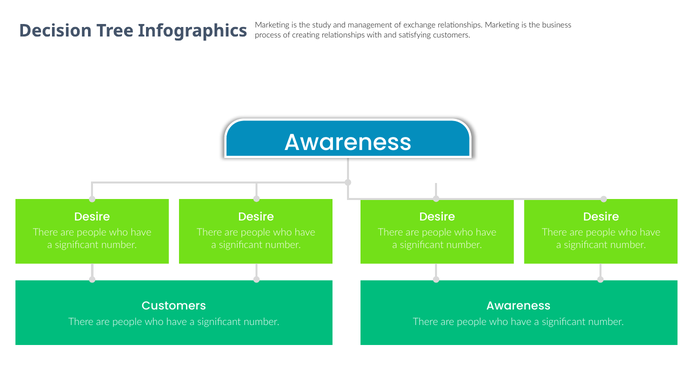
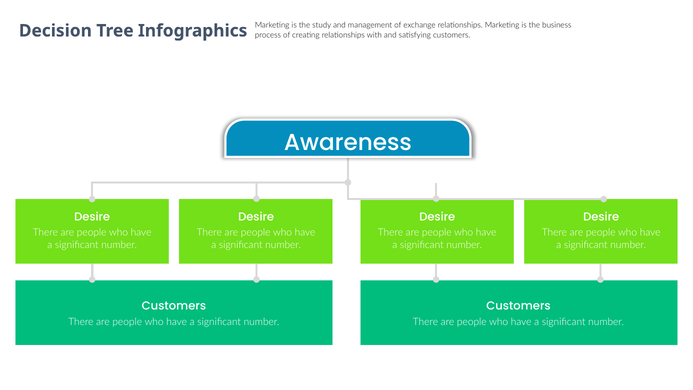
Awareness: Awareness -> Customers (518, 306)
